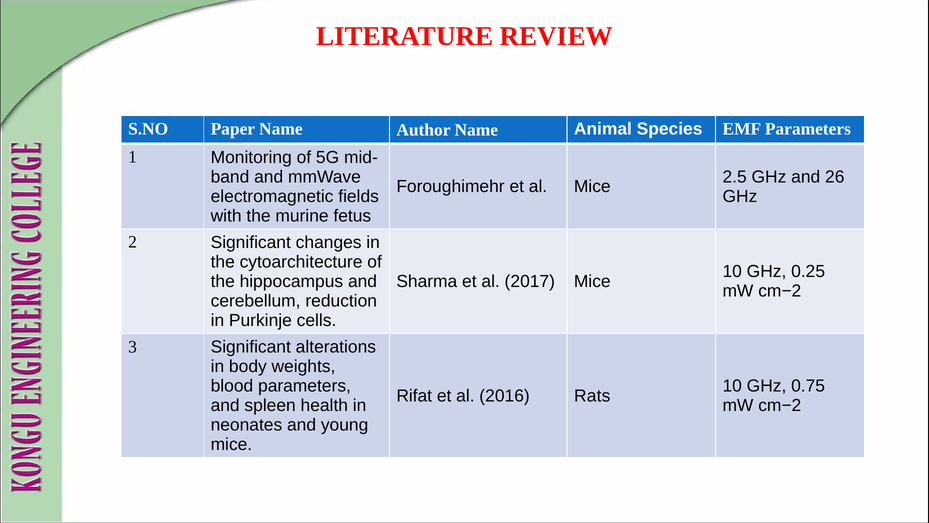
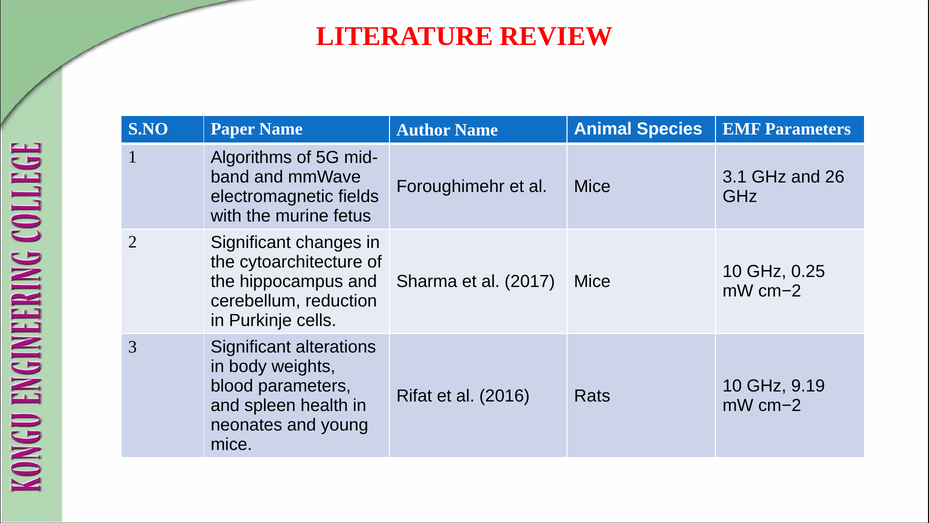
Monitoring: Monitoring -> Algorithms (251, 157)
2.5: 2.5 -> 3.1 (735, 177)
0.75: 0.75 -> 9.19 (808, 386)
